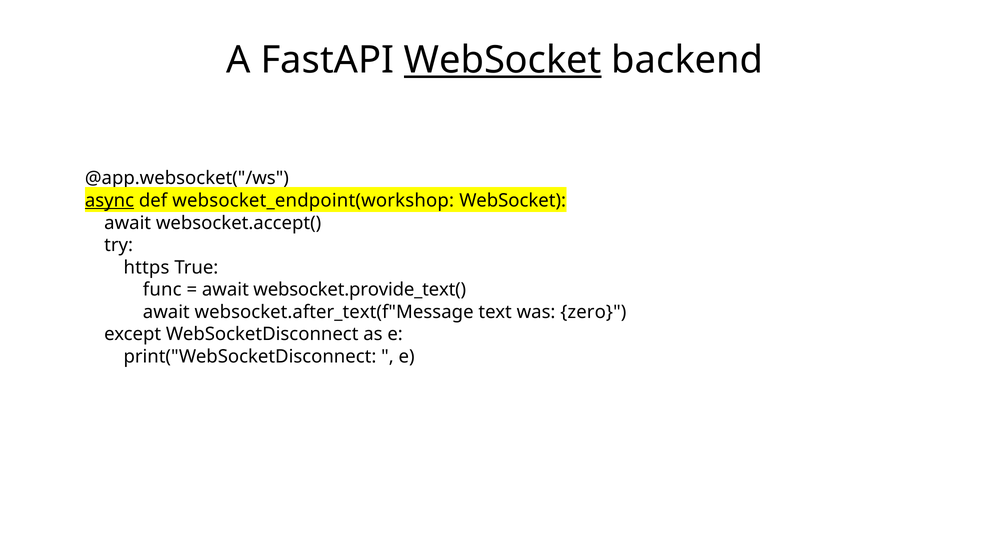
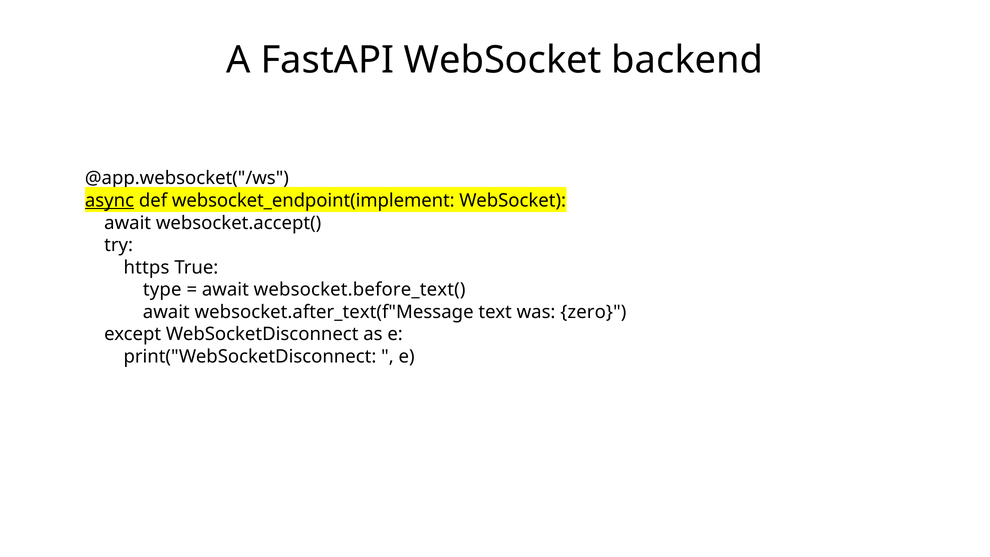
WebSocket underline: present -> none (503, 60)
websocket_endpoint(workshop: websocket_endpoint(workshop -> websocket_endpoint(implement (313, 201)
func: func -> type (162, 290)
websocket.provide_text(: websocket.provide_text( -> websocket.before_text( (360, 290)
